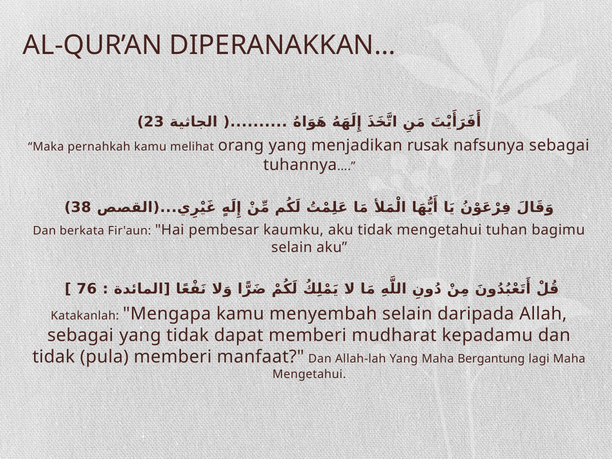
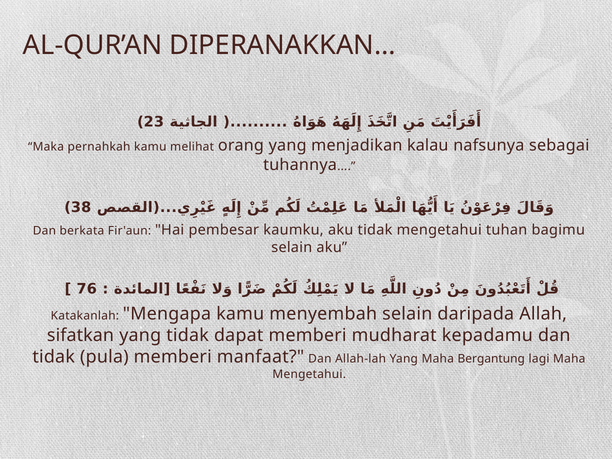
rusak: rusak -> kalau (428, 145)
sebagai: sebagai -> sifatkan (80, 335)
